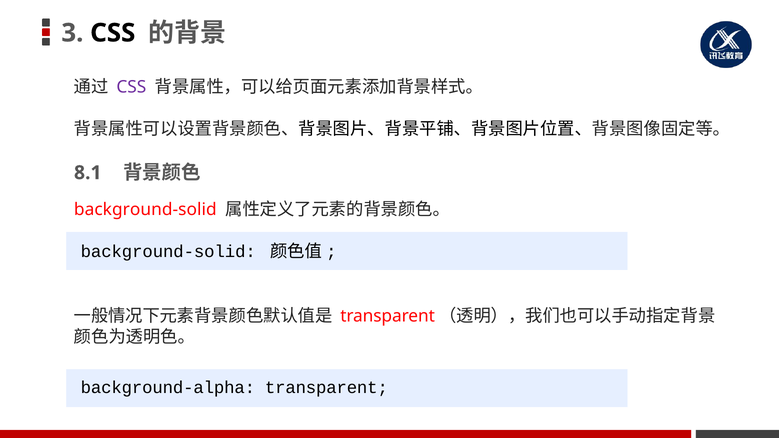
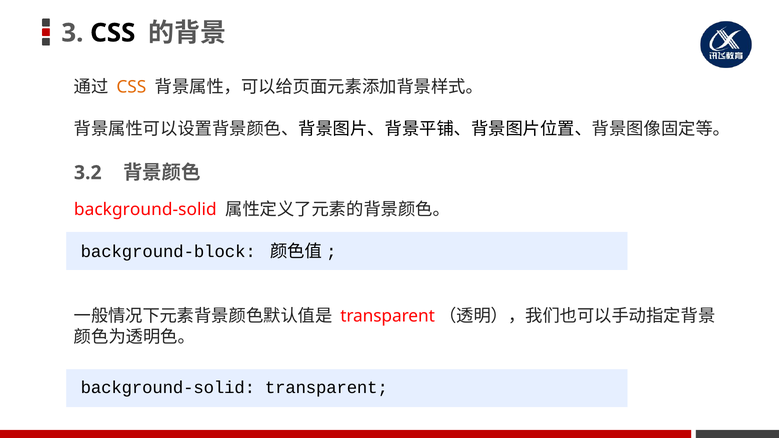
CSS colour: purple -> orange (131, 87)
8.1: 8.1 -> 3.2 (88, 173)
background-solid: background-solid -> background-block (168, 251)
background-alpha: background-alpha -> background-solid (168, 388)
